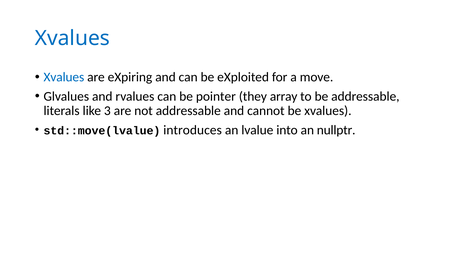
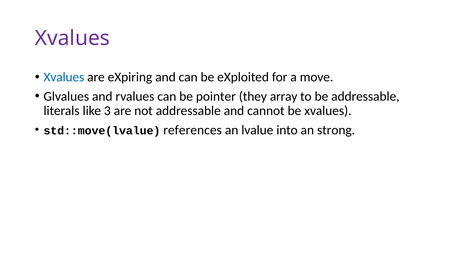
Xvalues colour: blue -> purple (72, 38)
introduces: introduces -> references (193, 130)
nullptr: nullptr -> strong (336, 130)
